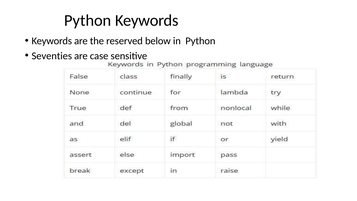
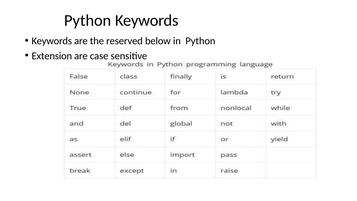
Seventies: Seventies -> Extension (52, 56)
